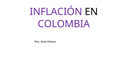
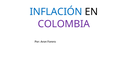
INFLACIÓN colour: purple -> blue (56, 12)
